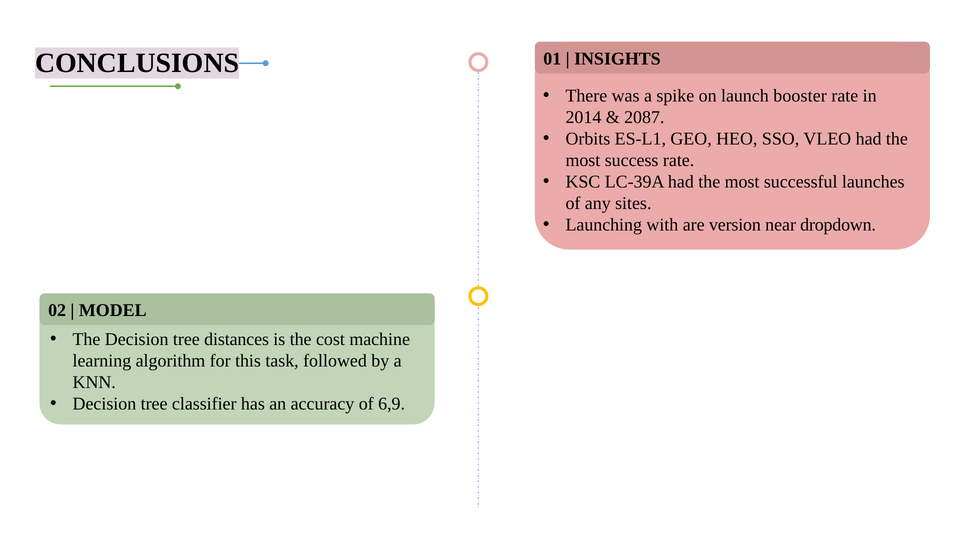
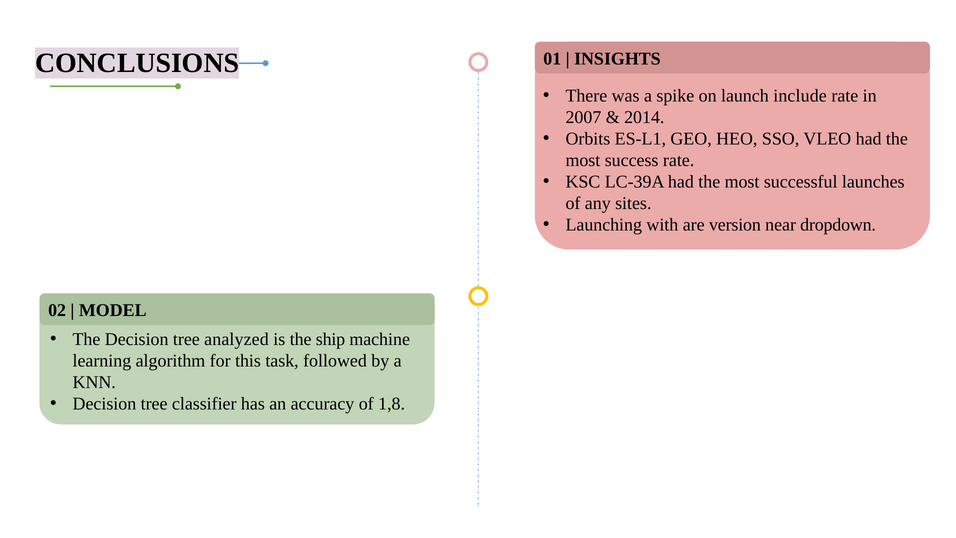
booster: booster -> include (800, 96)
2014: 2014 -> 2007 (583, 117)
2087: 2087 -> 2014 (644, 117)
distances: distances -> analyzed (236, 339)
cost: cost -> ship (331, 339)
6,9: 6,9 -> 1,8 (392, 404)
